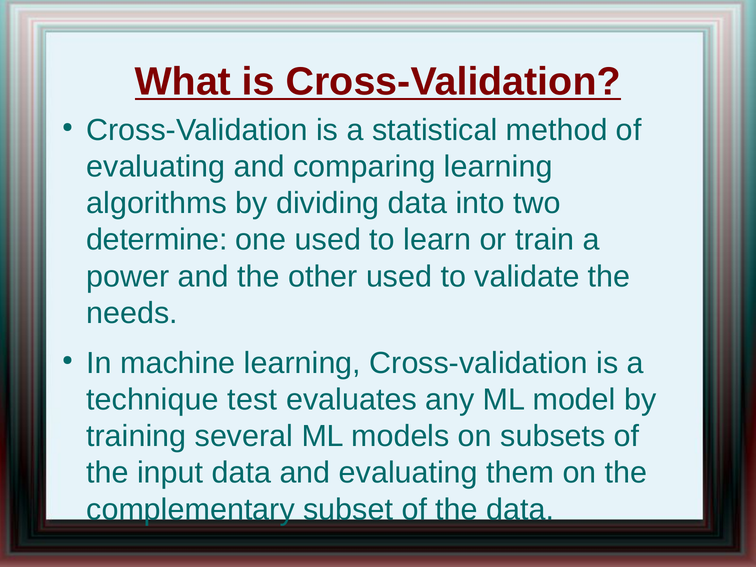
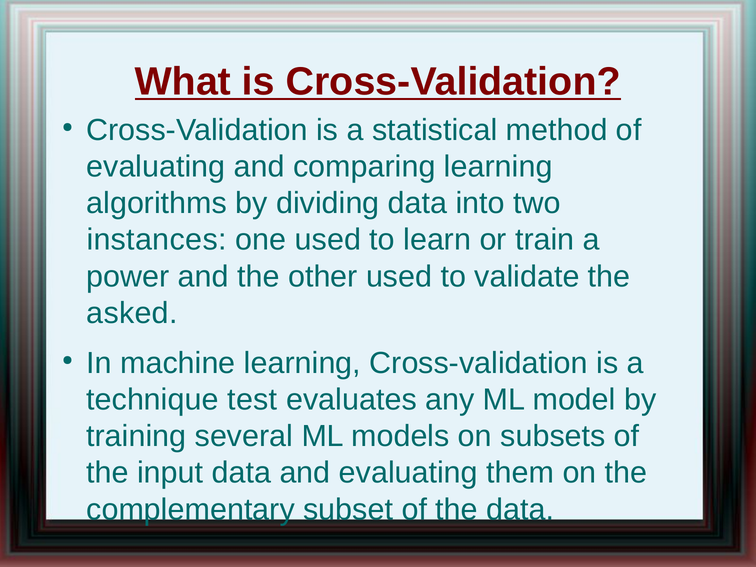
determine: determine -> instances (157, 240)
needs: needs -> asked (132, 313)
